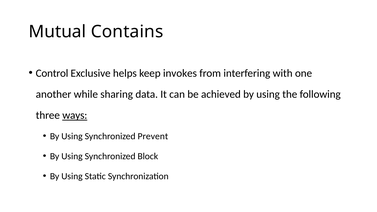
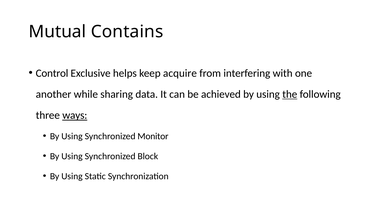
invokes: invokes -> acquire (180, 73)
the underline: none -> present (290, 94)
Prevent: Prevent -> Monitor (153, 136)
